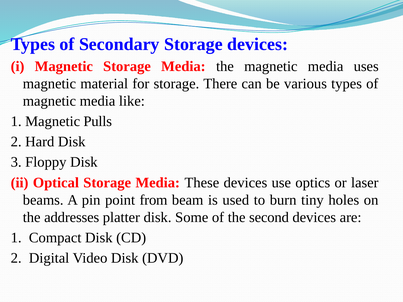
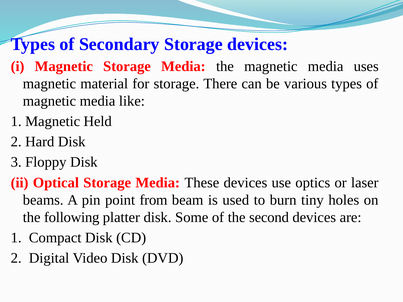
Pulls: Pulls -> Held (98, 122)
addresses: addresses -> following (72, 218)
